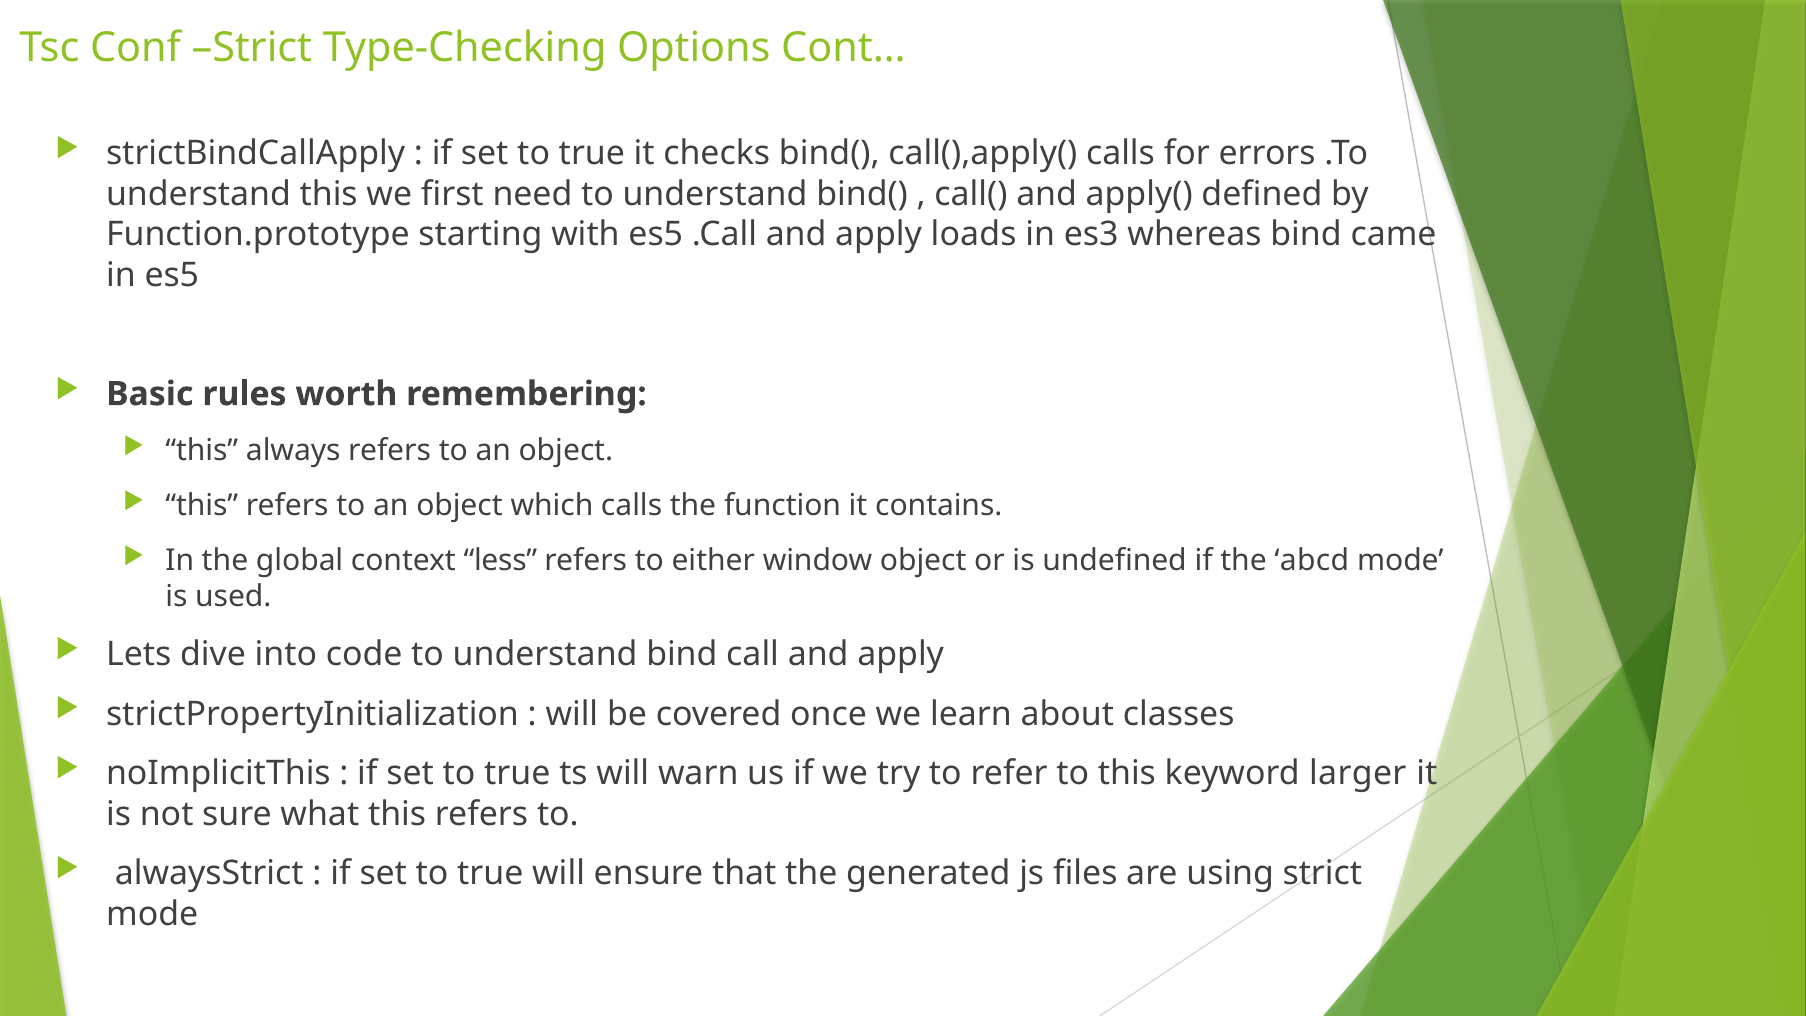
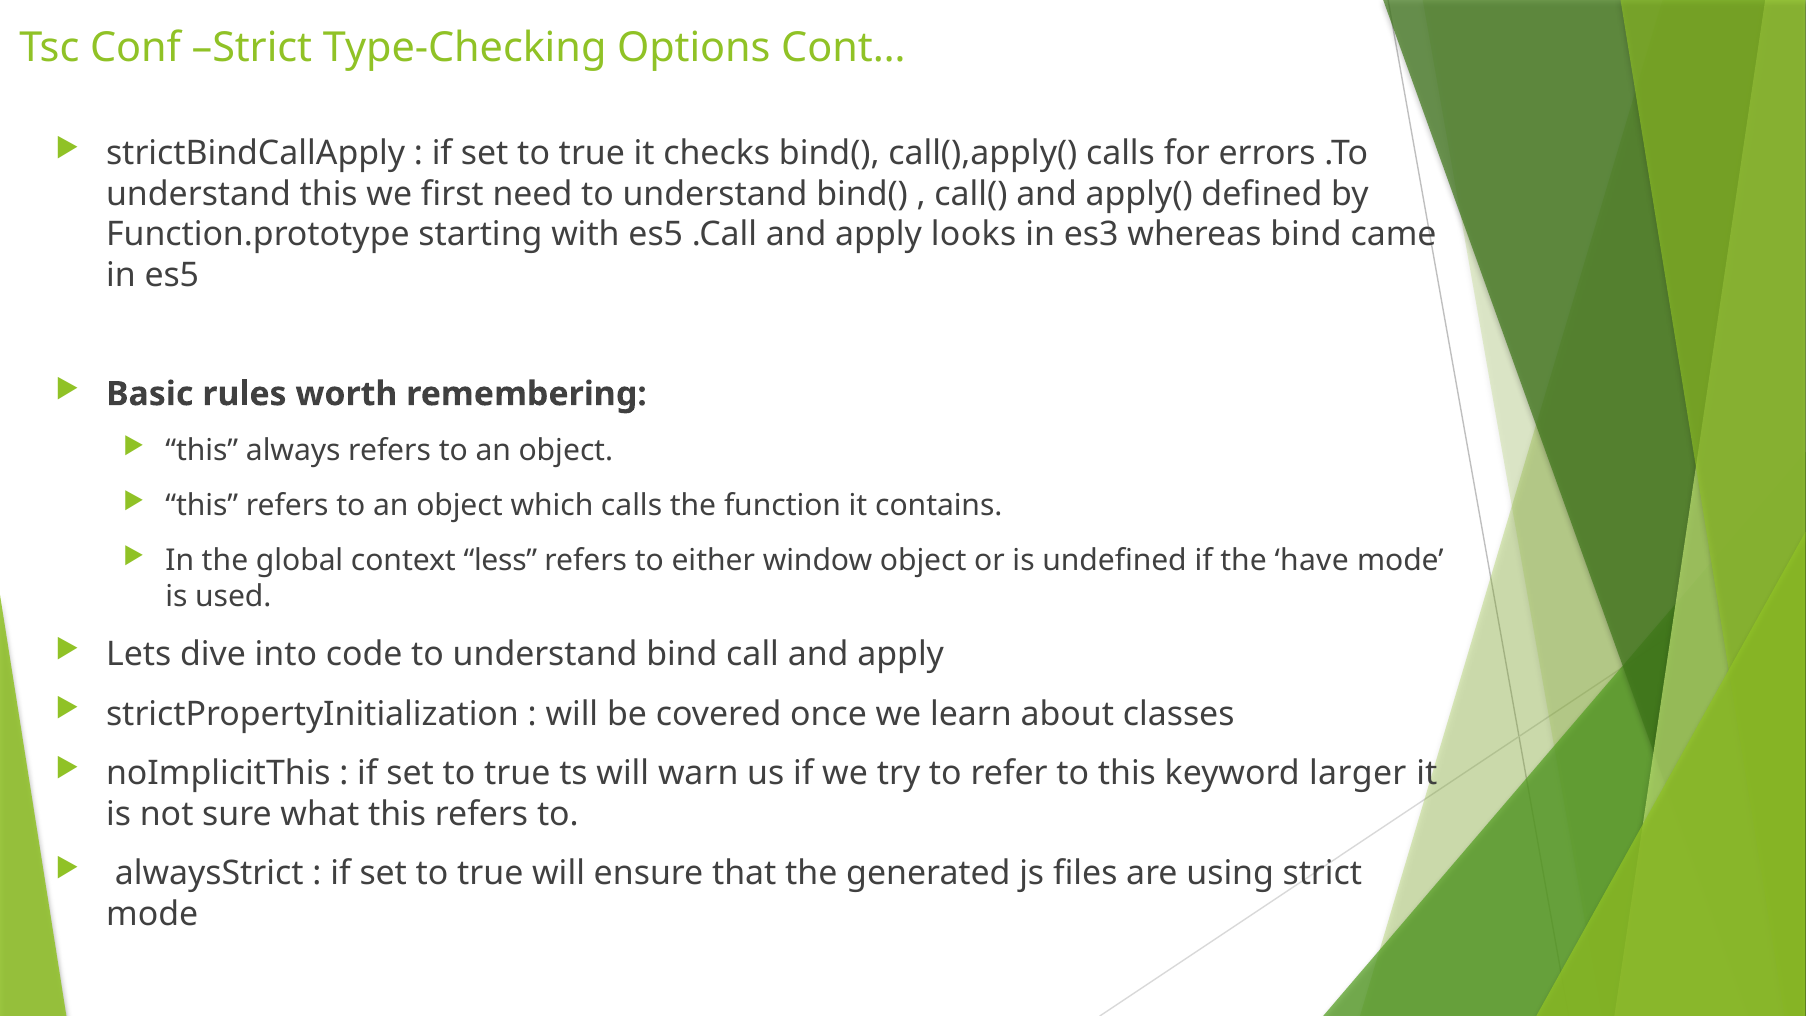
loads: loads -> looks (974, 234)
abcd: abcd -> have (1312, 561)
